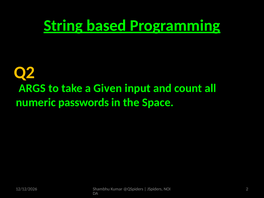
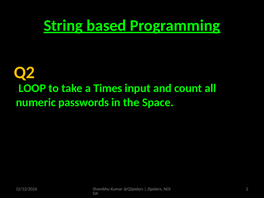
ARGS: ARGS -> LOOP (32, 88)
Given: Given -> Times (108, 88)
